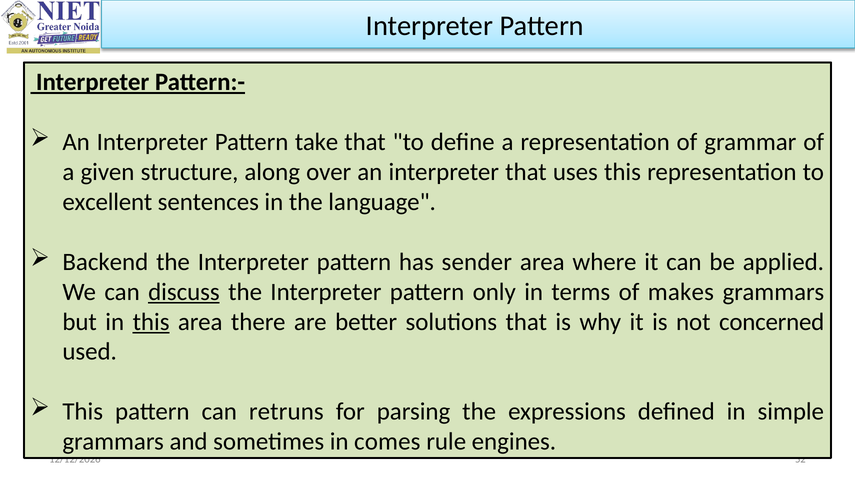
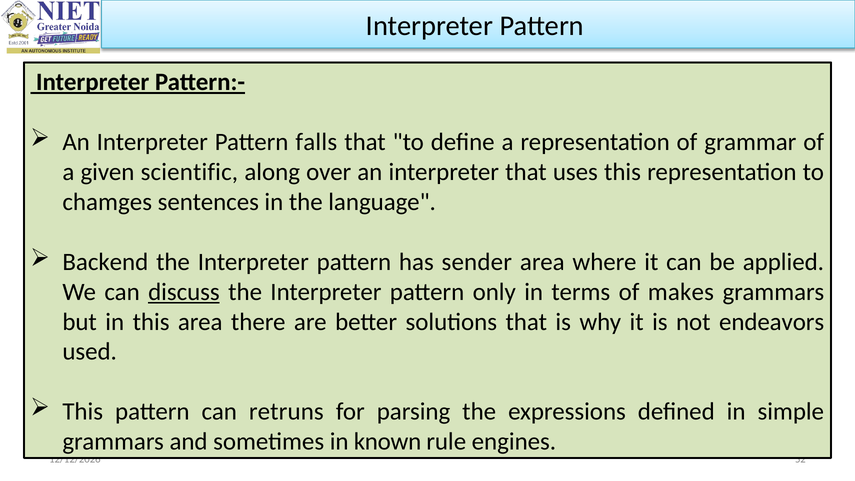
take: take -> falls (316, 142)
structure: structure -> scientific (189, 172)
excellent: excellent -> chamges (107, 202)
this underline: present -> none (151, 322)
concerned: concerned -> endeavors (772, 322)
comes: comes -> known (388, 442)
